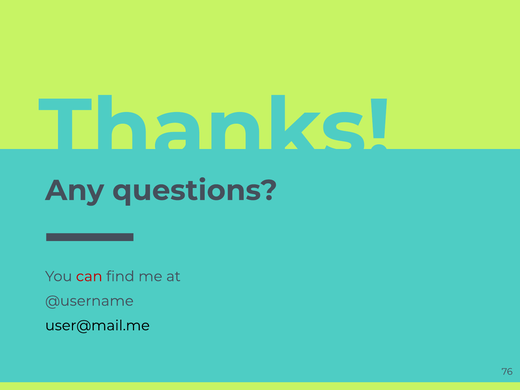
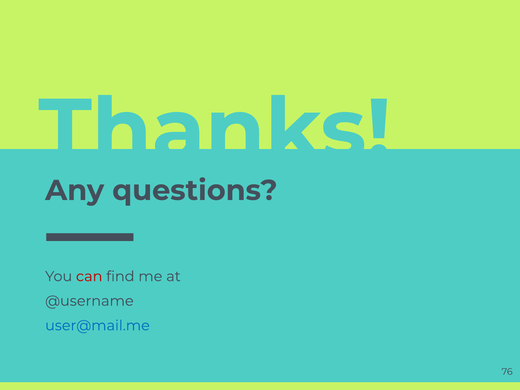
user@mail.me colour: black -> blue (97, 326)
